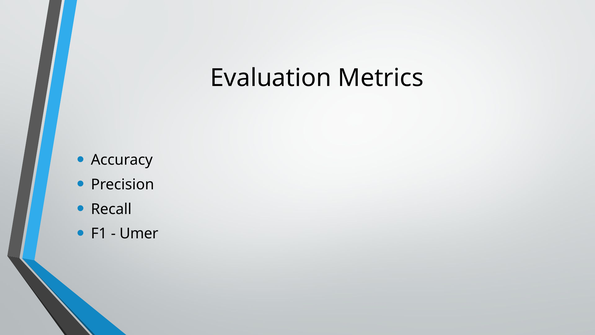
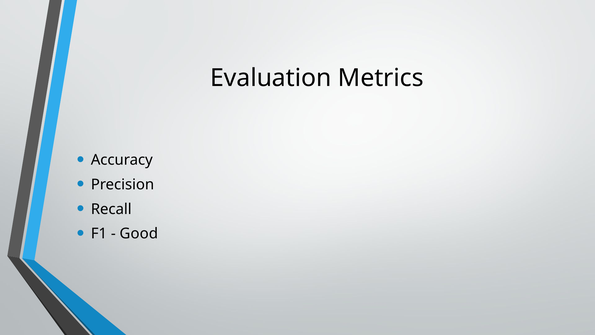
Umer: Umer -> Good (139, 233)
